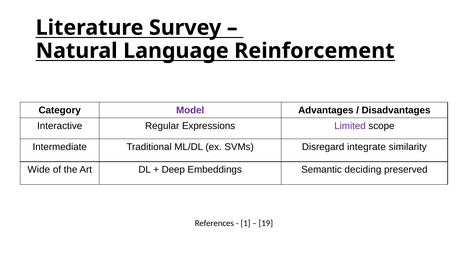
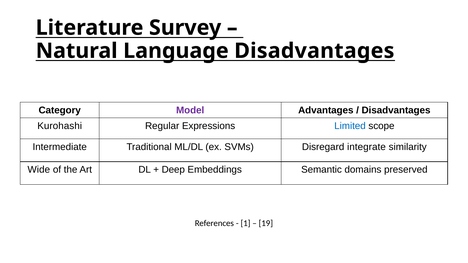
Language Reinforcement: Reinforcement -> Disadvantages (314, 51)
Interactive: Interactive -> Kurohashi (60, 126)
Limited colour: purple -> blue (350, 126)
deciding: deciding -> domains (363, 170)
